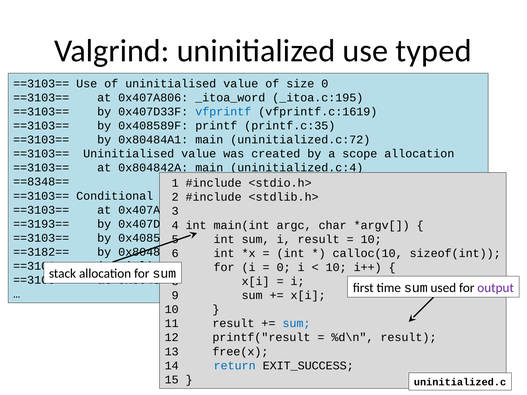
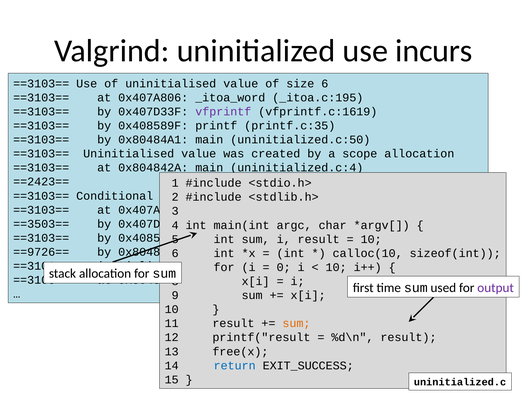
typed: typed -> incurs (434, 51)
size 0: 0 -> 6 (325, 84)
vfprintf colour: blue -> purple (223, 112)
uninitialized.c:72: uninitialized.c:72 -> uninitialized.c:50 (300, 140)
==8348==: ==8348== -> ==2423== (41, 182)
==3193==: ==3193== -> ==3503== (41, 224)
==3182==: ==3182== -> ==9726== (41, 252)
sum colour: blue -> orange (296, 324)
